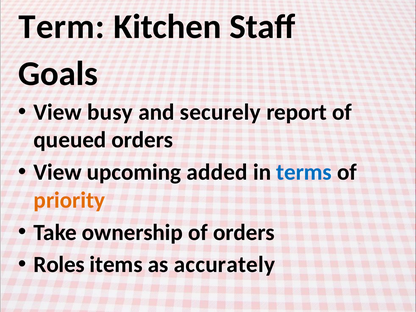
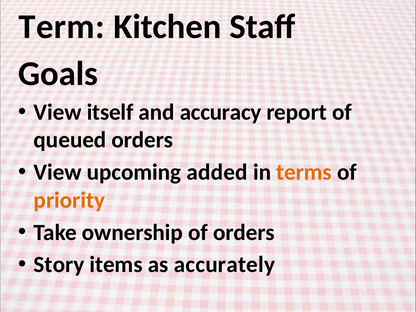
busy: busy -> itself (110, 112)
securely: securely -> accuracy (221, 112)
terms colour: blue -> orange (304, 172)
Roles: Roles -> Story (59, 265)
